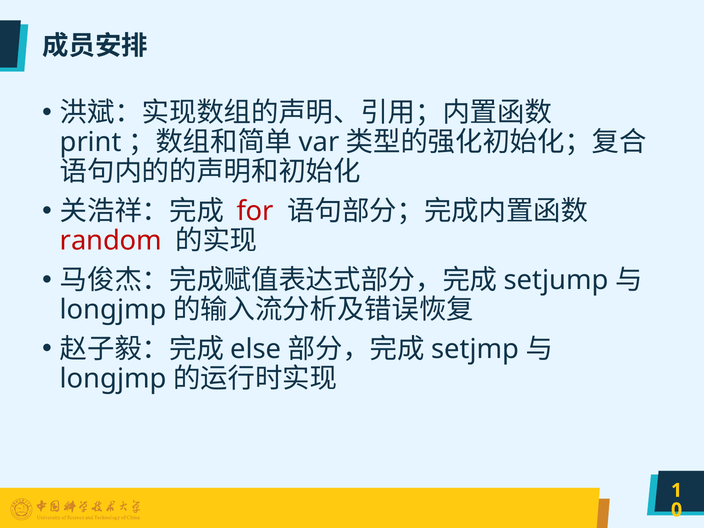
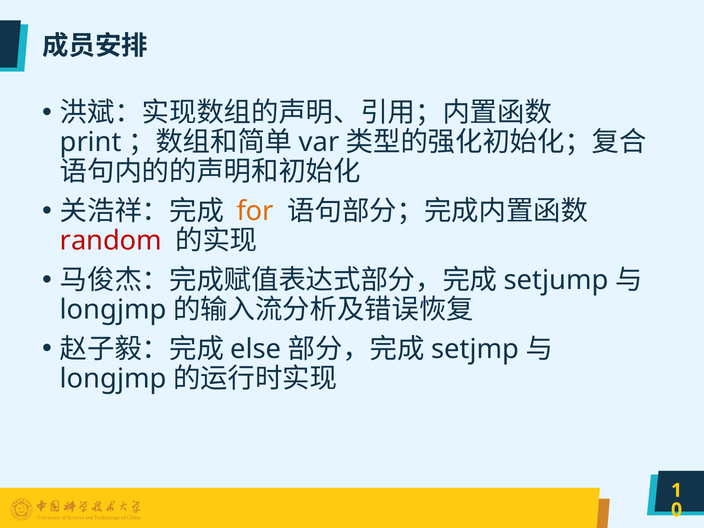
for colour: red -> orange (255, 211)
